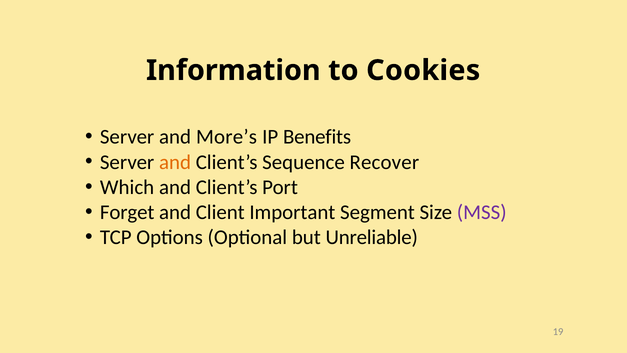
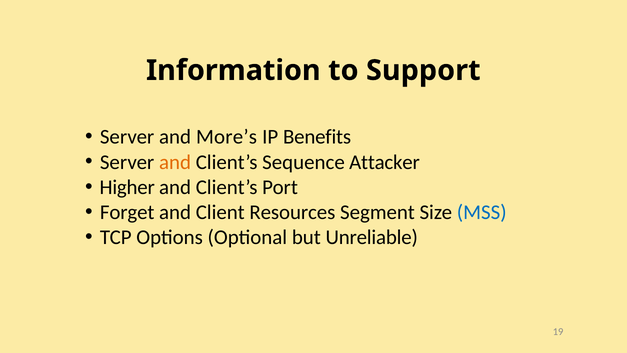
Cookies: Cookies -> Support (423, 70)
Recover: Recover -> Attacker (385, 162)
Which: Which -> Higher (127, 187)
Important: Important -> Resources (292, 212)
MSS colour: purple -> blue (482, 212)
